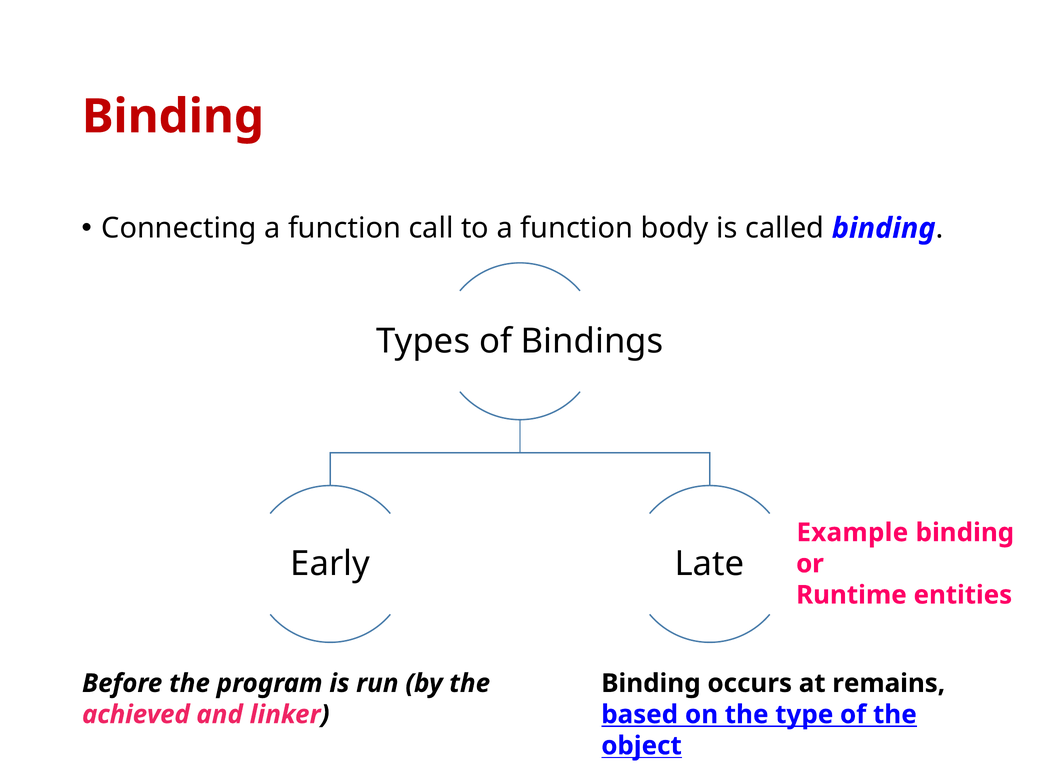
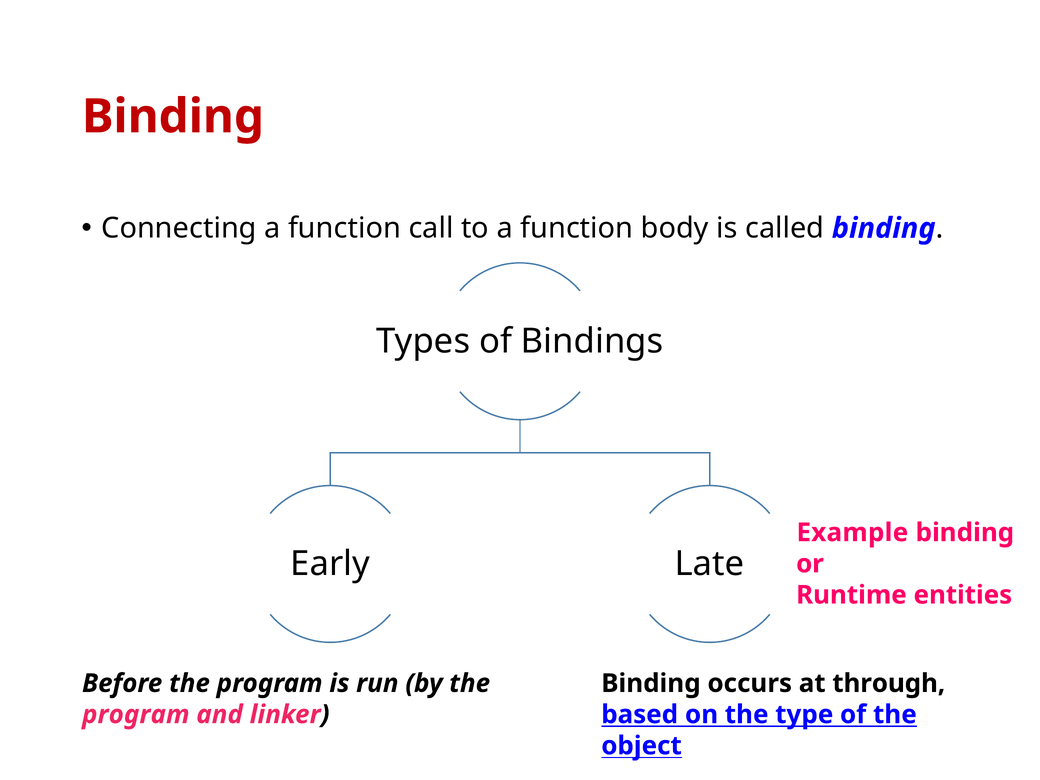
remains: remains -> through (889, 683)
achieved: achieved -> program (136, 715)
